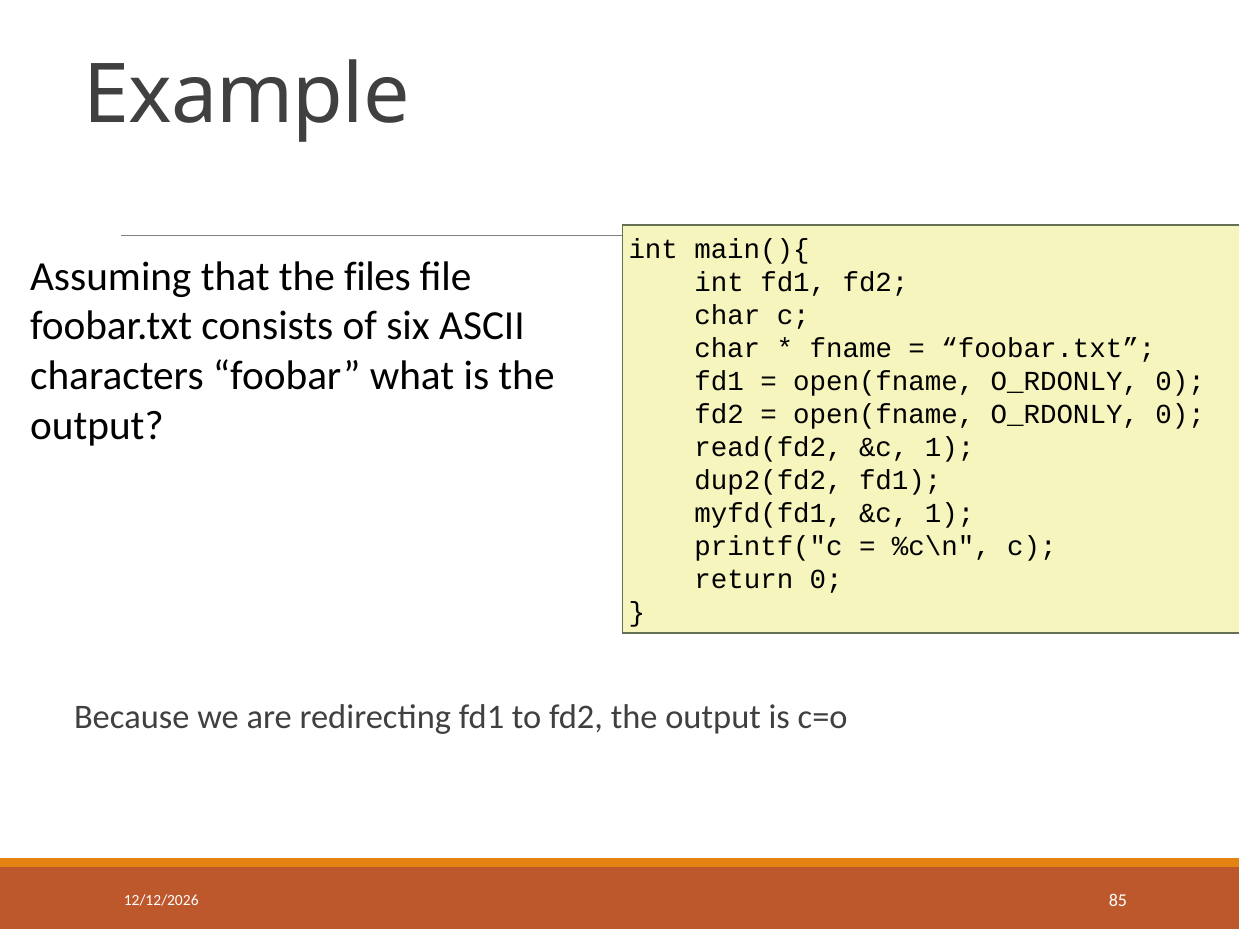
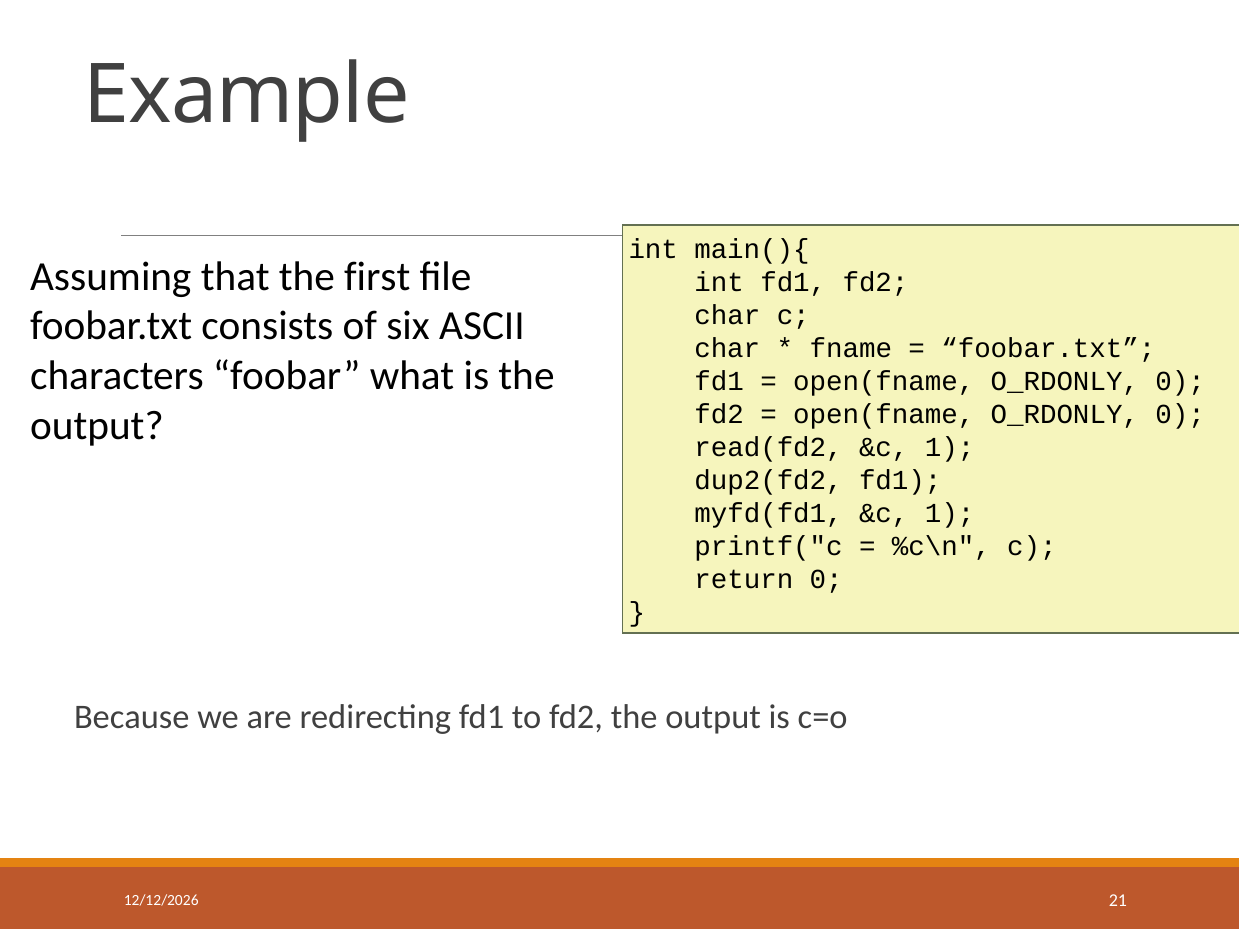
files: files -> first (377, 277)
85: 85 -> 21 (1118, 901)
